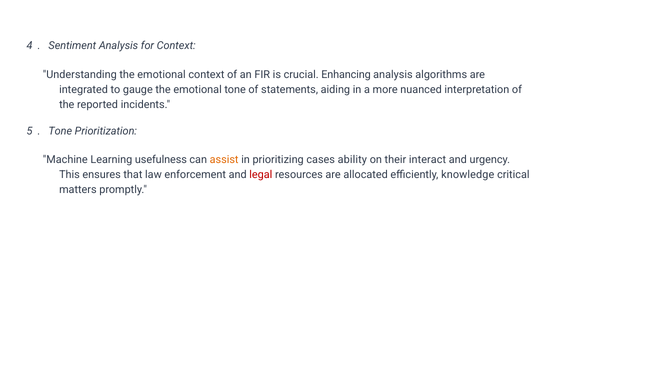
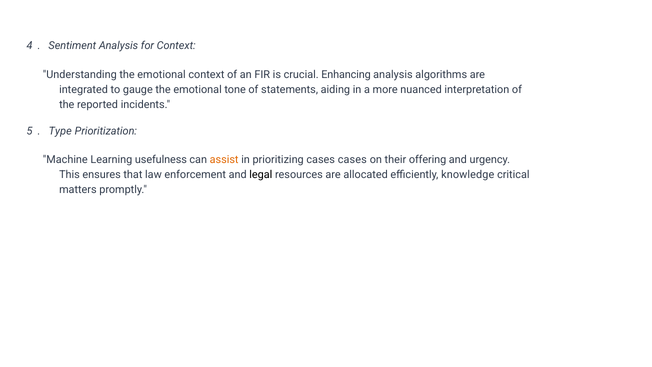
Tone: Tone -> Type (60, 131)
cases ability: ability -> cases (352, 160)
interact: interact -> offering (428, 160)
legal colour: red -> black (261, 175)
